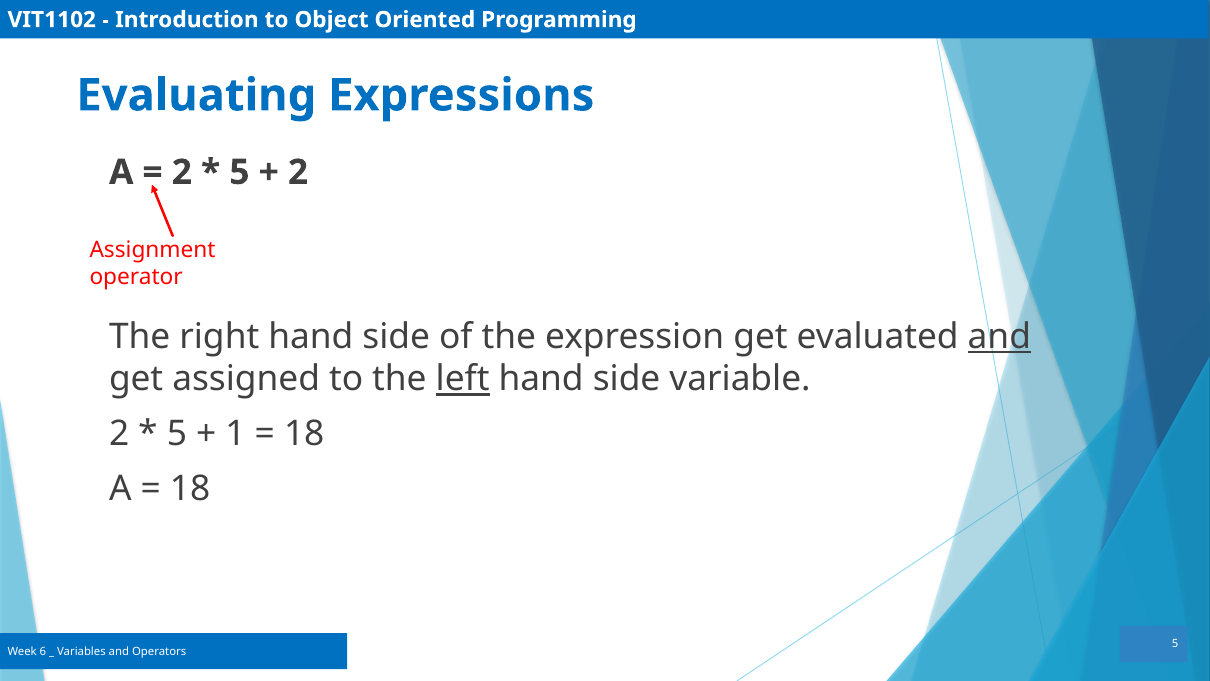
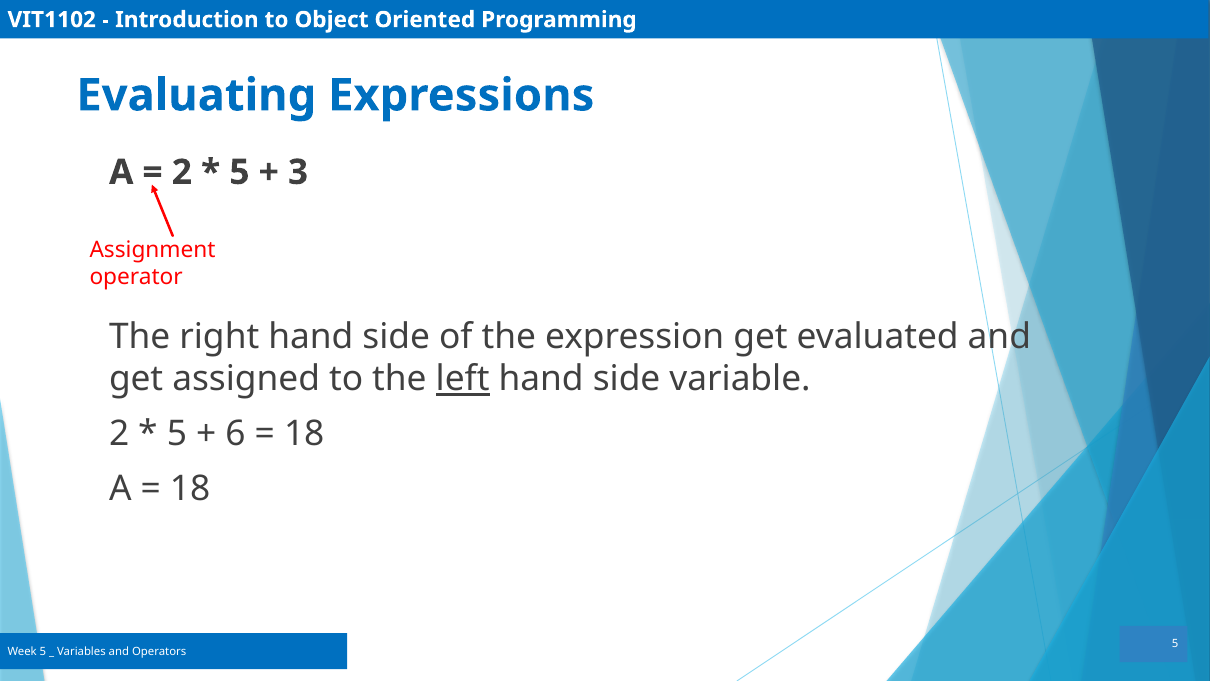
2: 2 -> 3 (298, 172)
and underline: present -> none (999, 337)
1: 1 -> 6 (236, 434)
Week 6: 6 -> 5 (43, 652)
